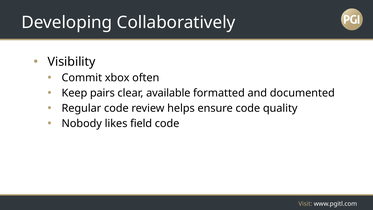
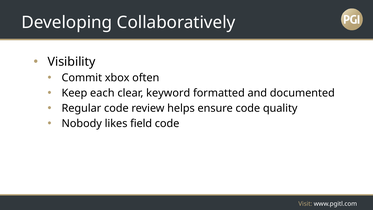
pairs: pairs -> each (102, 93)
available: available -> keyword (168, 93)
